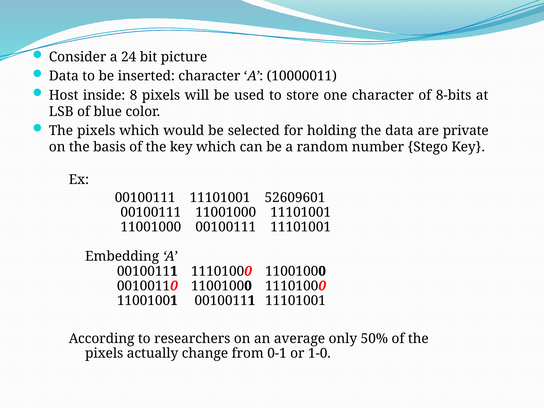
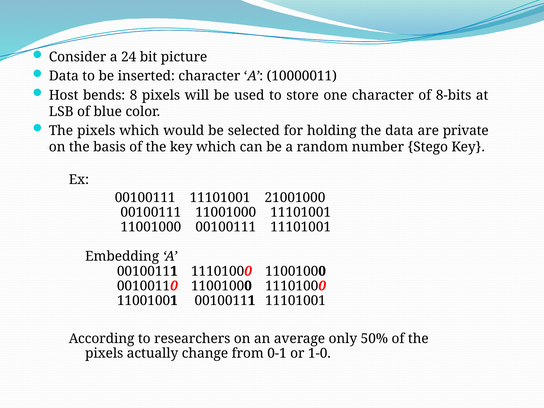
inside: inside -> bends (104, 95)
52609601: 52609601 -> 21001000 (295, 198)
